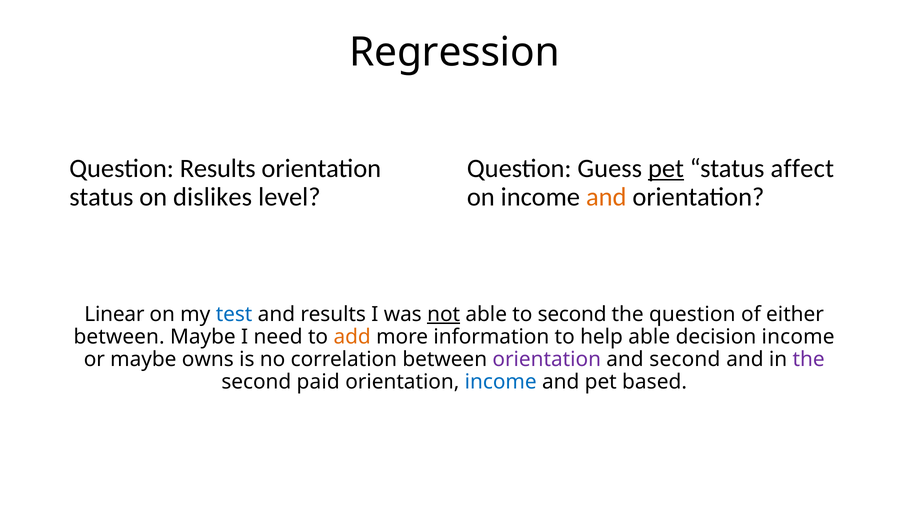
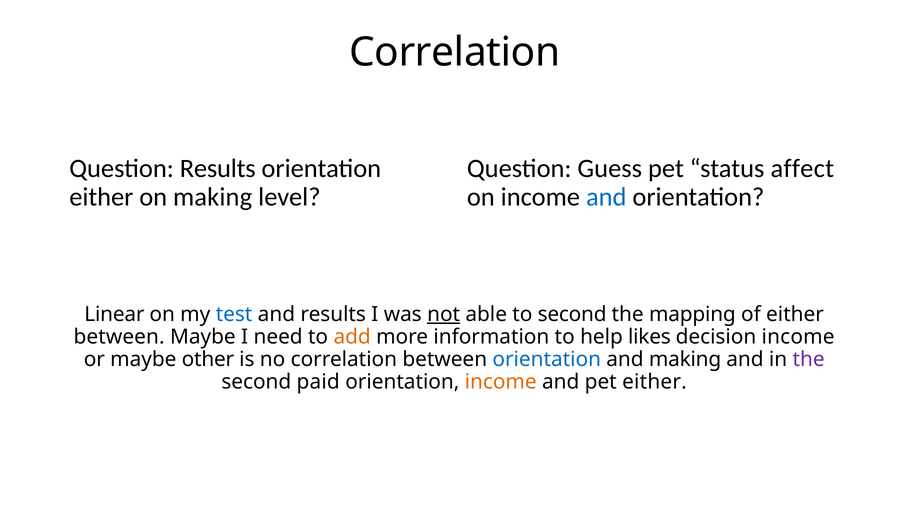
Regression: Regression -> Correlation (455, 52)
pet underline: present -> none (666, 168)
status: status -> either (101, 197)
on dislikes: dislikes -> making (213, 197)
and colour: orange -> blue (606, 197)
the question: question -> mapping (692, 314)
help able: able -> likes (649, 337)
owns: owns -> other (208, 359)
orientation colour: purple -> blue (547, 359)
and second: second -> making (685, 359)
income colour: blue -> orange (501, 382)
pet based: based -> either (654, 382)
